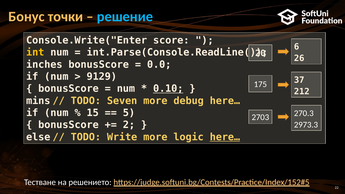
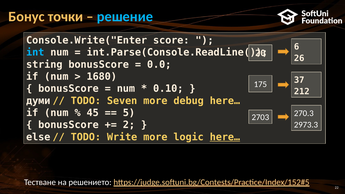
int colour: yellow -> light blue (35, 52)
inches: inches -> string (44, 65)
9129: 9129 -> 1680 (102, 77)
0.10 underline: present -> none (168, 89)
mins: mins -> думи (38, 101)
15: 15 -> 45 (93, 113)
